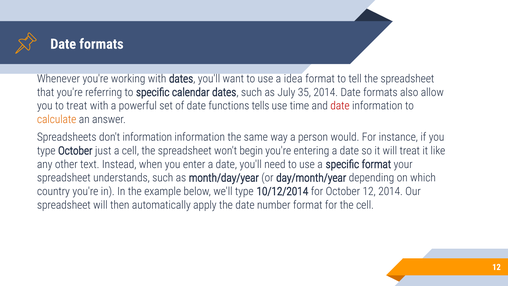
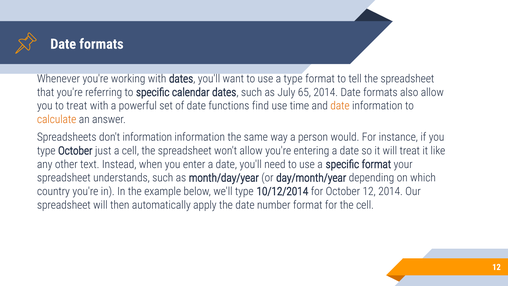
a idea: idea -> type (293, 79)
35: 35 -> 65 (304, 92)
tells: tells -> find (260, 106)
date colour: red -> orange (340, 106)
won't begin: begin -> allow (251, 151)
